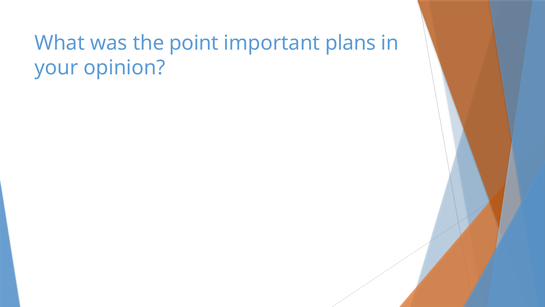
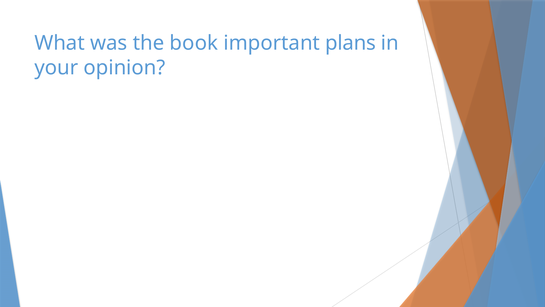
point: point -> book (194, 43)
